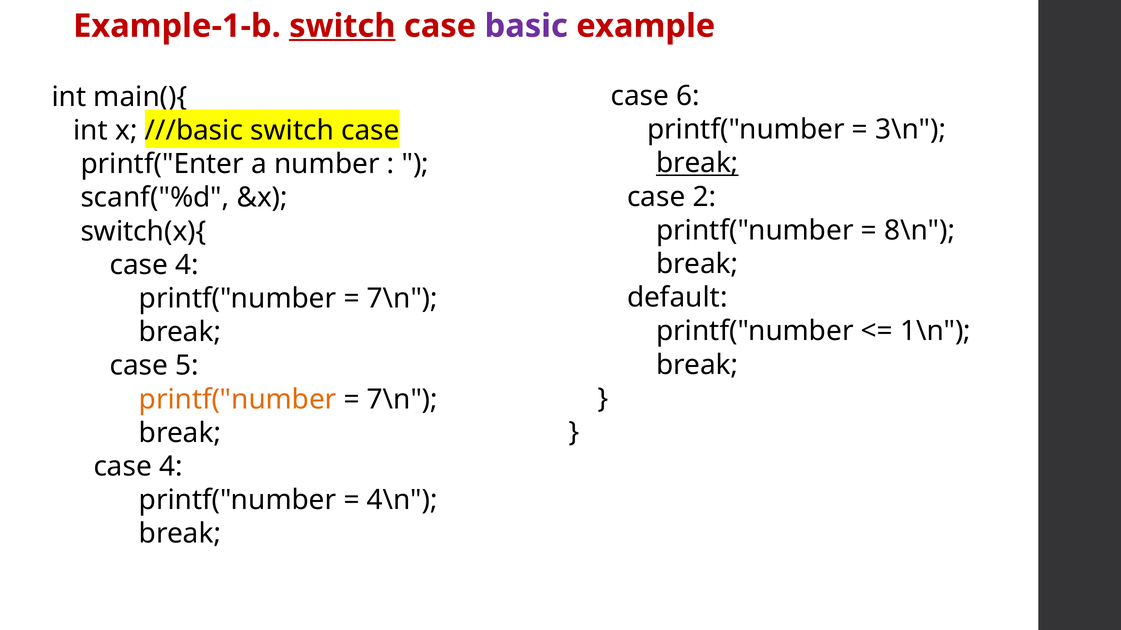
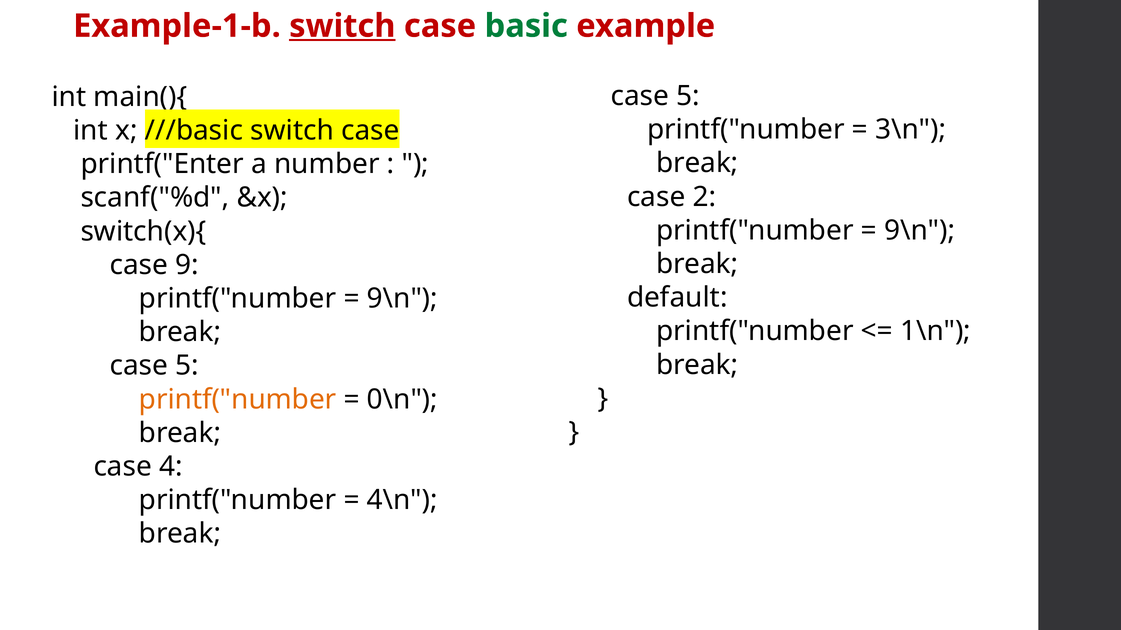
basic colour: purple -> green (526, 26)
6: 6 -> 5 (688, 96)
break underline: present -> none (697, 163)
8\n: 8\n -> 9\n (920, 231)
4: 4 -> 9 (187, 265)
7\n: 7\n -> 9\n (402, 299)
7\n: 7\n -> 0\n (402, 400)
